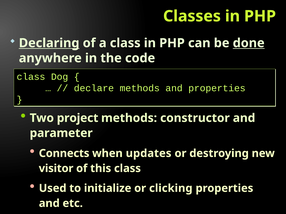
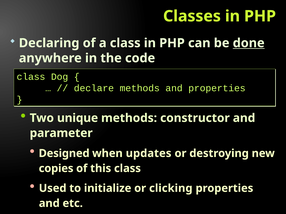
Declaring underline: present -> none (49, 43)
project: project -> unique (78, 118)
Connects: Connects -> Designed (64, 154)
visitor: visitor -> copies (56, 169)
